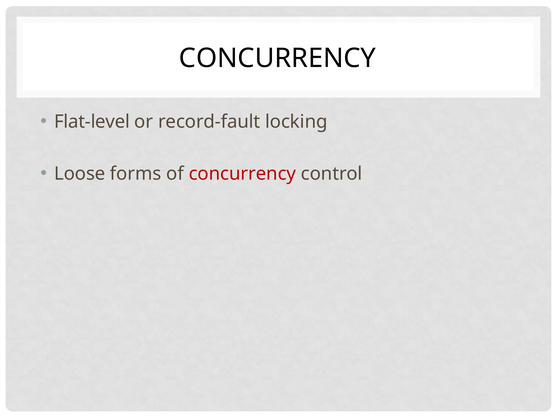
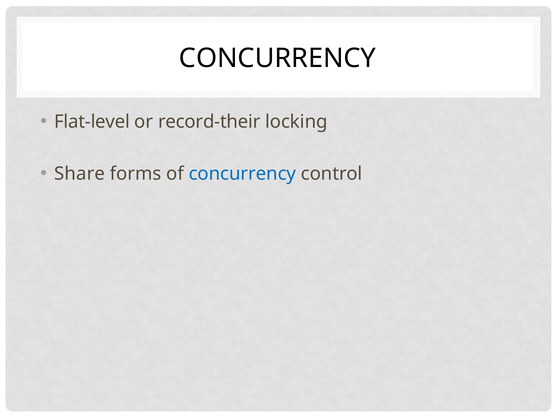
record-fault: record-fault -> record-their (209, 122)
Loose: Loose -> Share (80, 174)
concurrency colour: red -> blue (242, 174)
